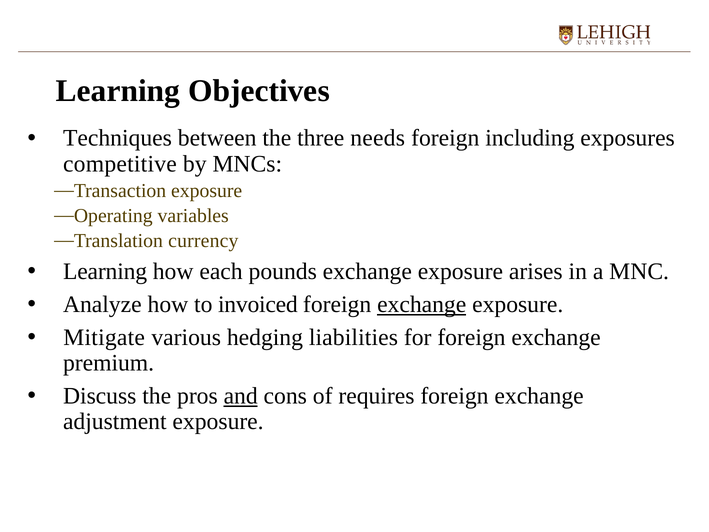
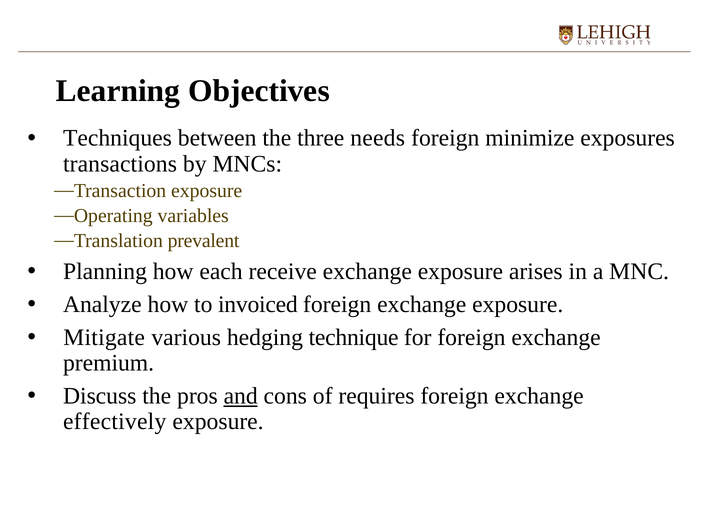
including: including -> minimize (530, 138)
competitive: competitive -> transactions (120, 164)
currency: currency -> prevalent (204, 241)
Learning: Learning -> Planning (105, 271)
pounds: pounds -> receive (283, 271)
exchange underline: present -> none (422, 304)
liabilities: liabilities -> technique (354, 337)
adjustment: adjustment -> effectively (115, 421)
